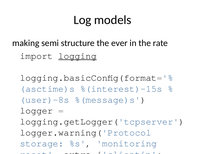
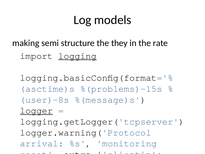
ever: ever -> they (119, 43)
%(interest)-15s: %(interest)-15s -> %(problems)-15s (121, 89)
logger underline: none -> present (36, 110)
storage: storage -> arrival (42, 143)
